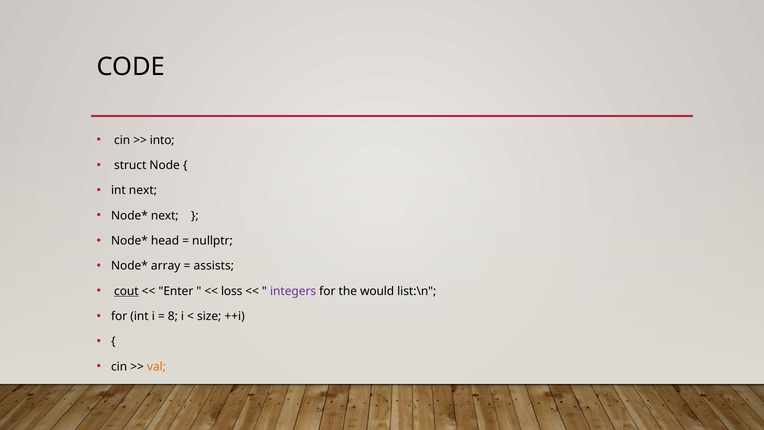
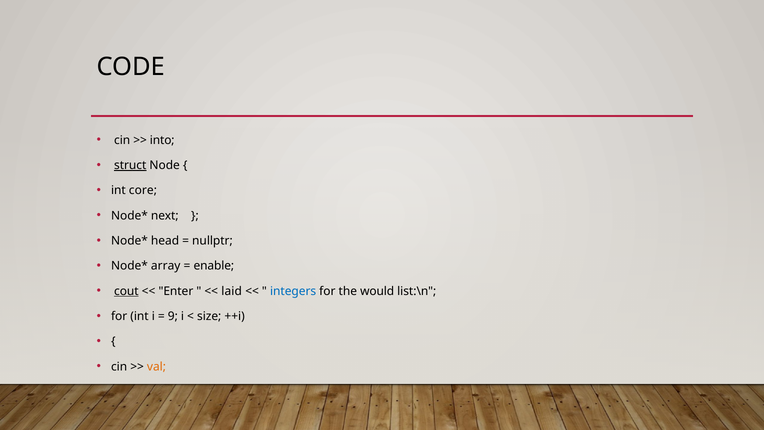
struct underline: none -> present (130, 165)
int next: next -> core (143, 190)
assists: assists -> enable (214, 266)
loss: loss -> laid (232, 291)
integers colour: purple -> blue (293, 291)
8: 8 -> 9 (173, 316)
